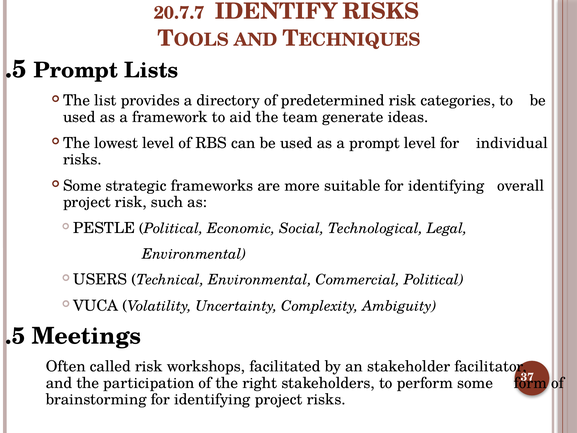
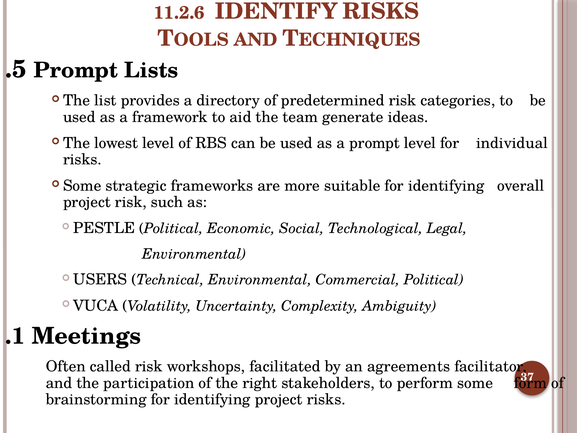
20.7.7: 20.7.7 -> 11.2.6 (179, 13)
.5: .5 -> .1 (15, 336)
stakeholder: stakeholder -> agreements (409, 366)
